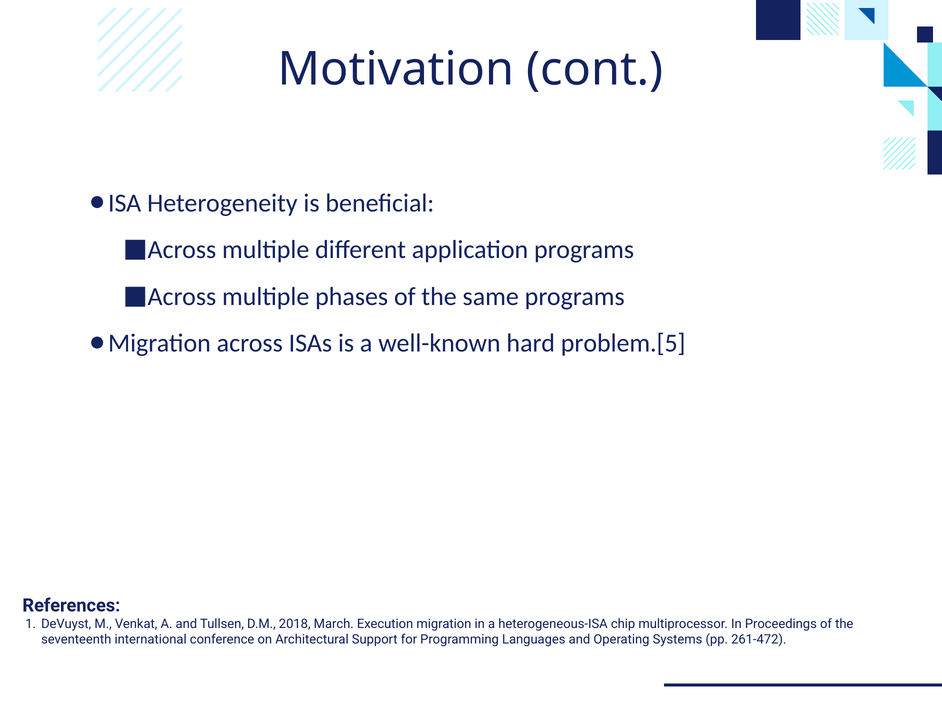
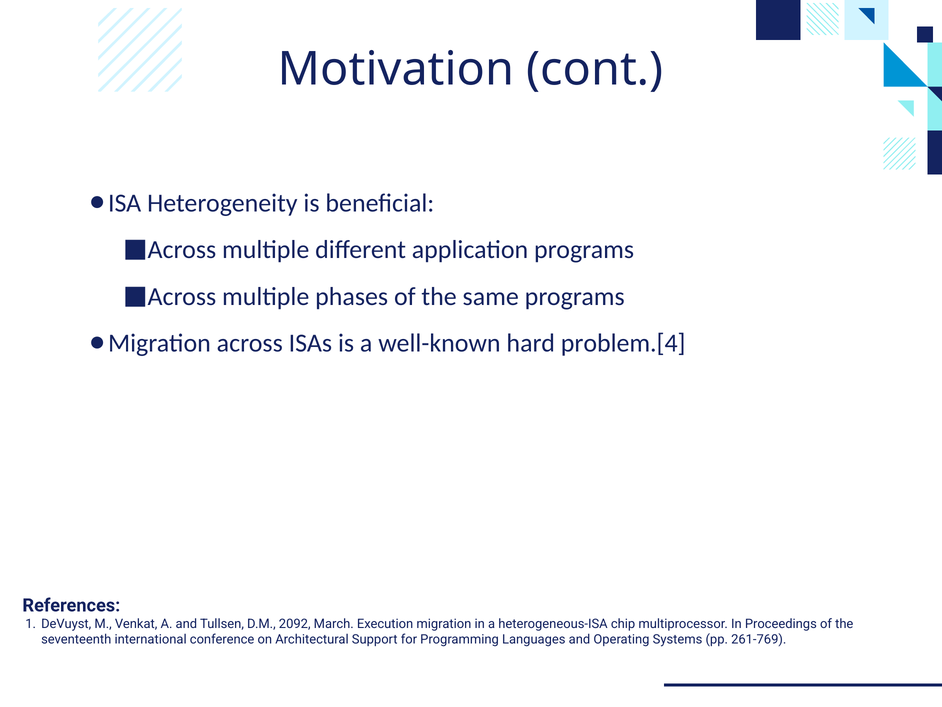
problem.[5: problem.[5 -> problem.[4 (623, 343)
2018: 2018 -> 2092 (295, 623)
261-472: 261-472 -> 261-769 (759, 639)
